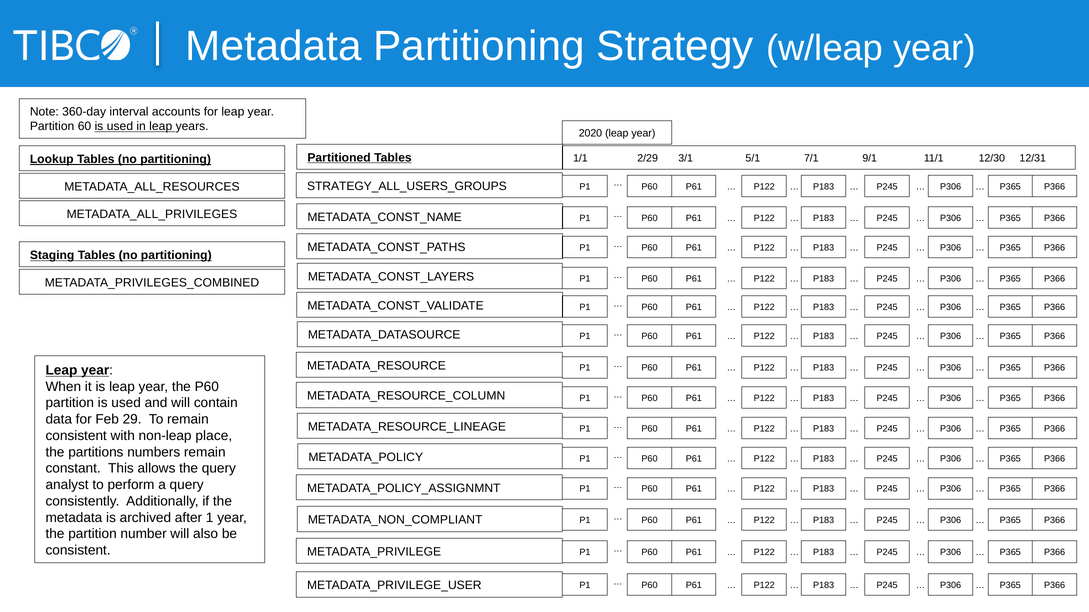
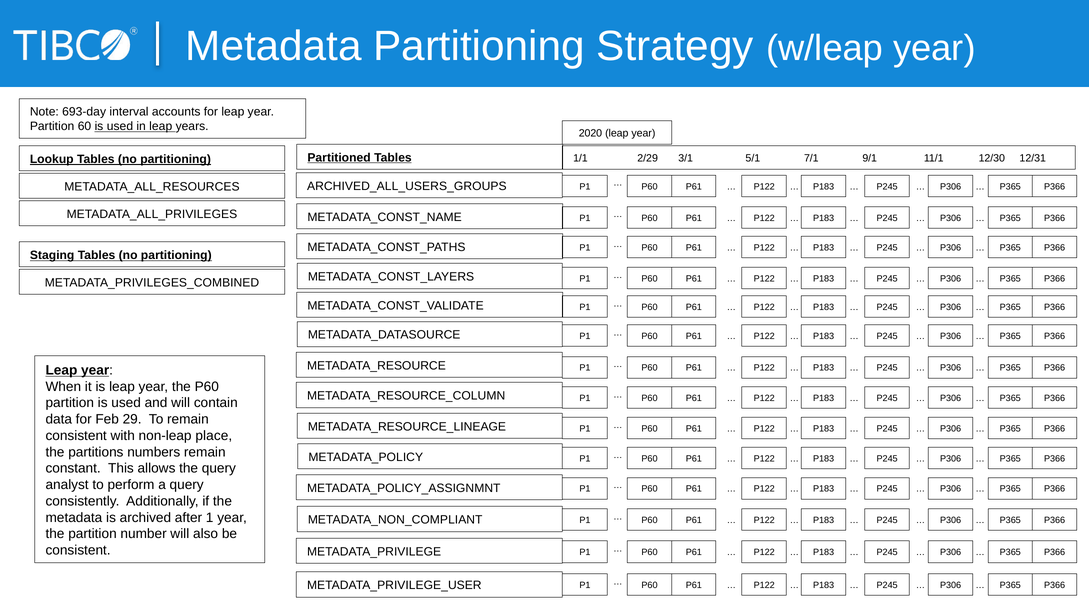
360-day: 360-day -> 693-day (84, 112)
STRATEGY_ALL_USERS_GROUPS: STRATEGY_ALL_USERS_GROUPS -> ARCHIVED_ALL_USERS_GROUPS (407, 186)
